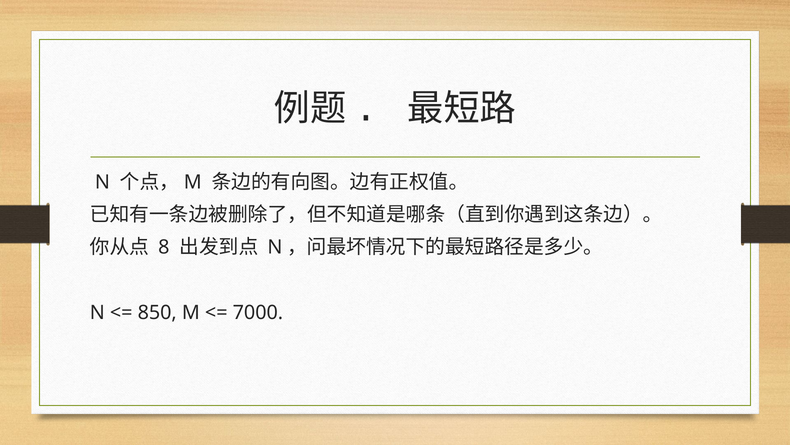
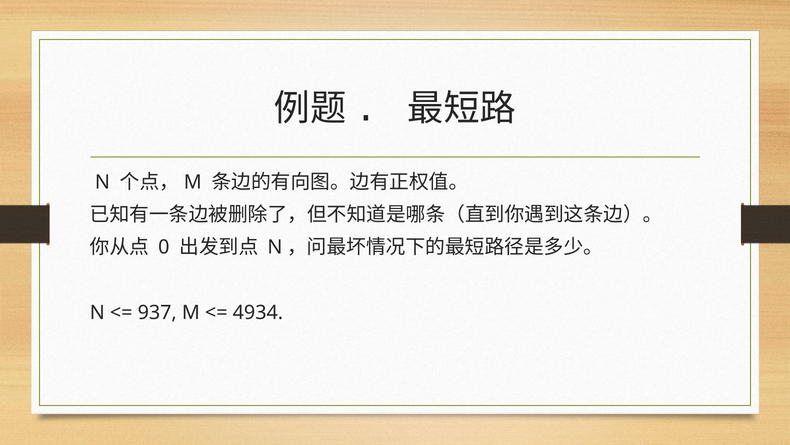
8: 8 -> 0 (164, 247)
850: 850 -> 937 (157, 312)
7000: 7000 -> 4934 (258, 312)
